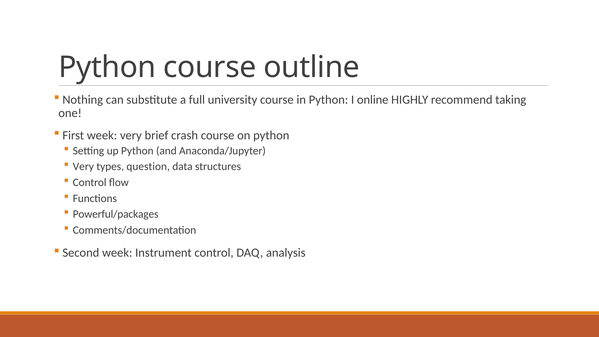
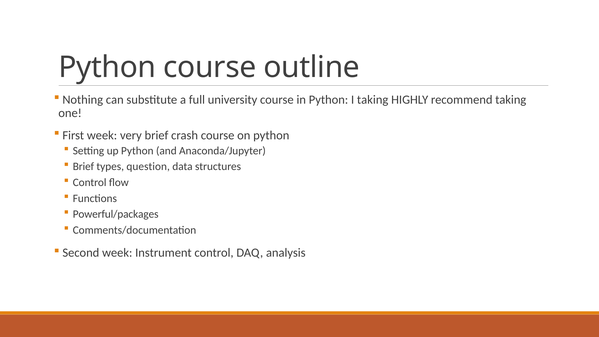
I online: online -> taking (373, 100)
Very: Very -> Brief (83, 166)
